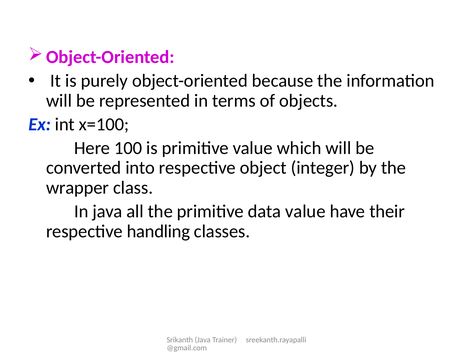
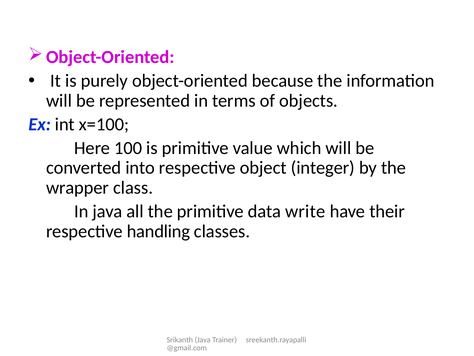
data value: value -> write (305, 211)
